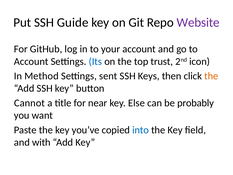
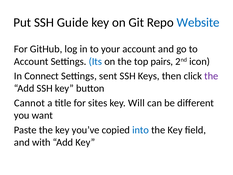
Website colour: purple -> blue (198, 22)
trust: trust -> pairs (162, 61)
Method: Method -> Connect (42, 76)
the colour: orange -> purple (211, 76)
near: near -> sites (98, 103)
Else: Else -> Will (136, 103)
probably: probably -> different (196, 103)
